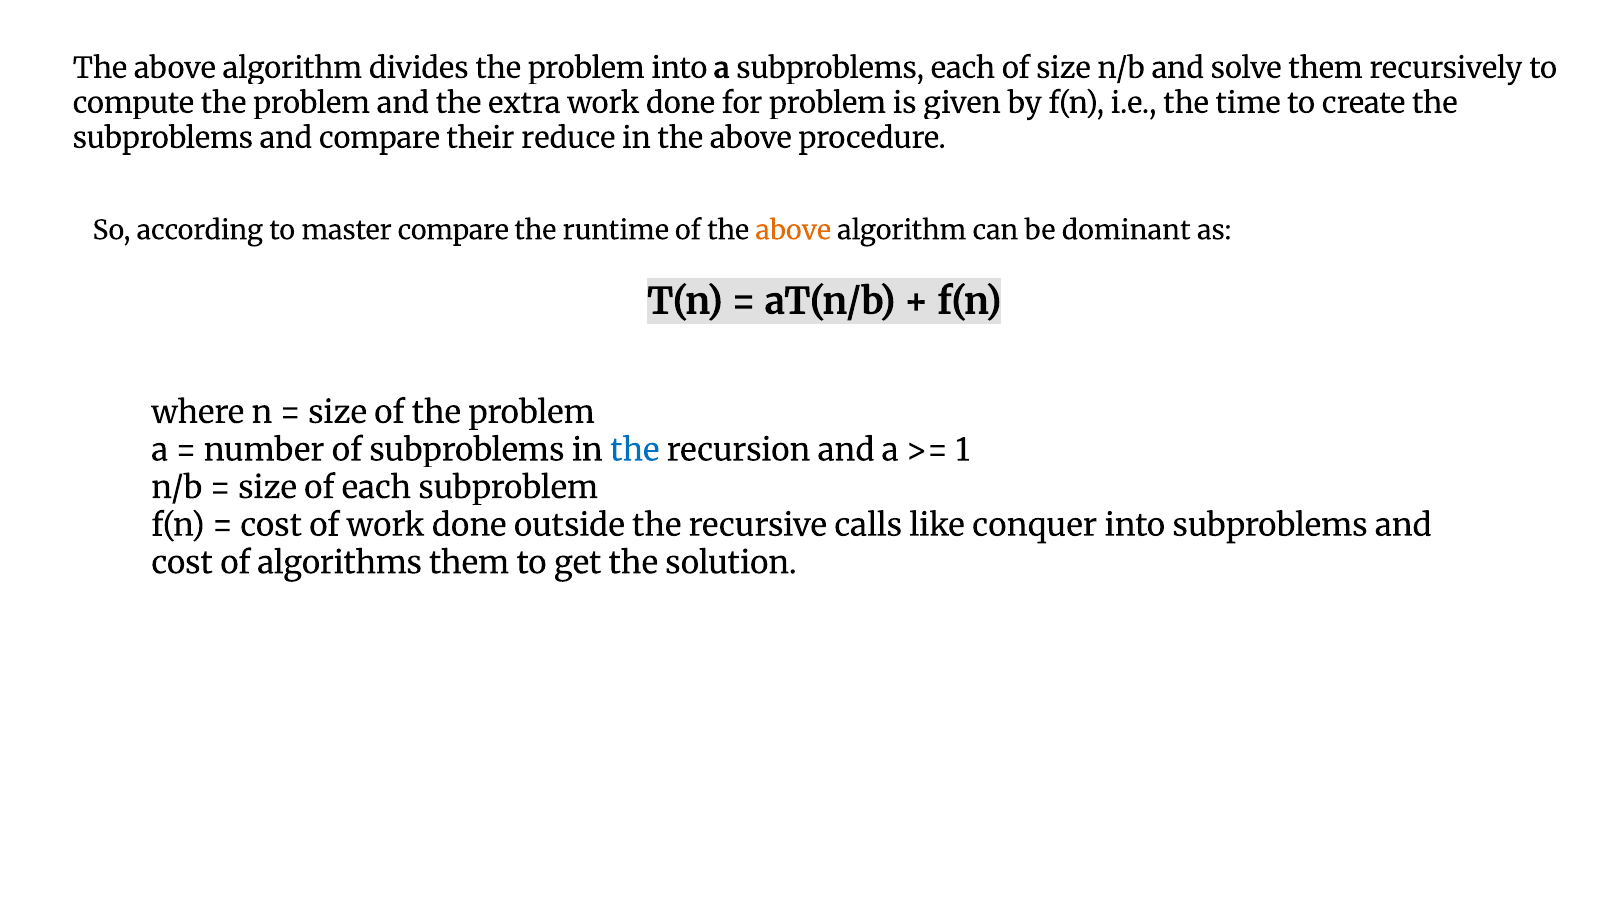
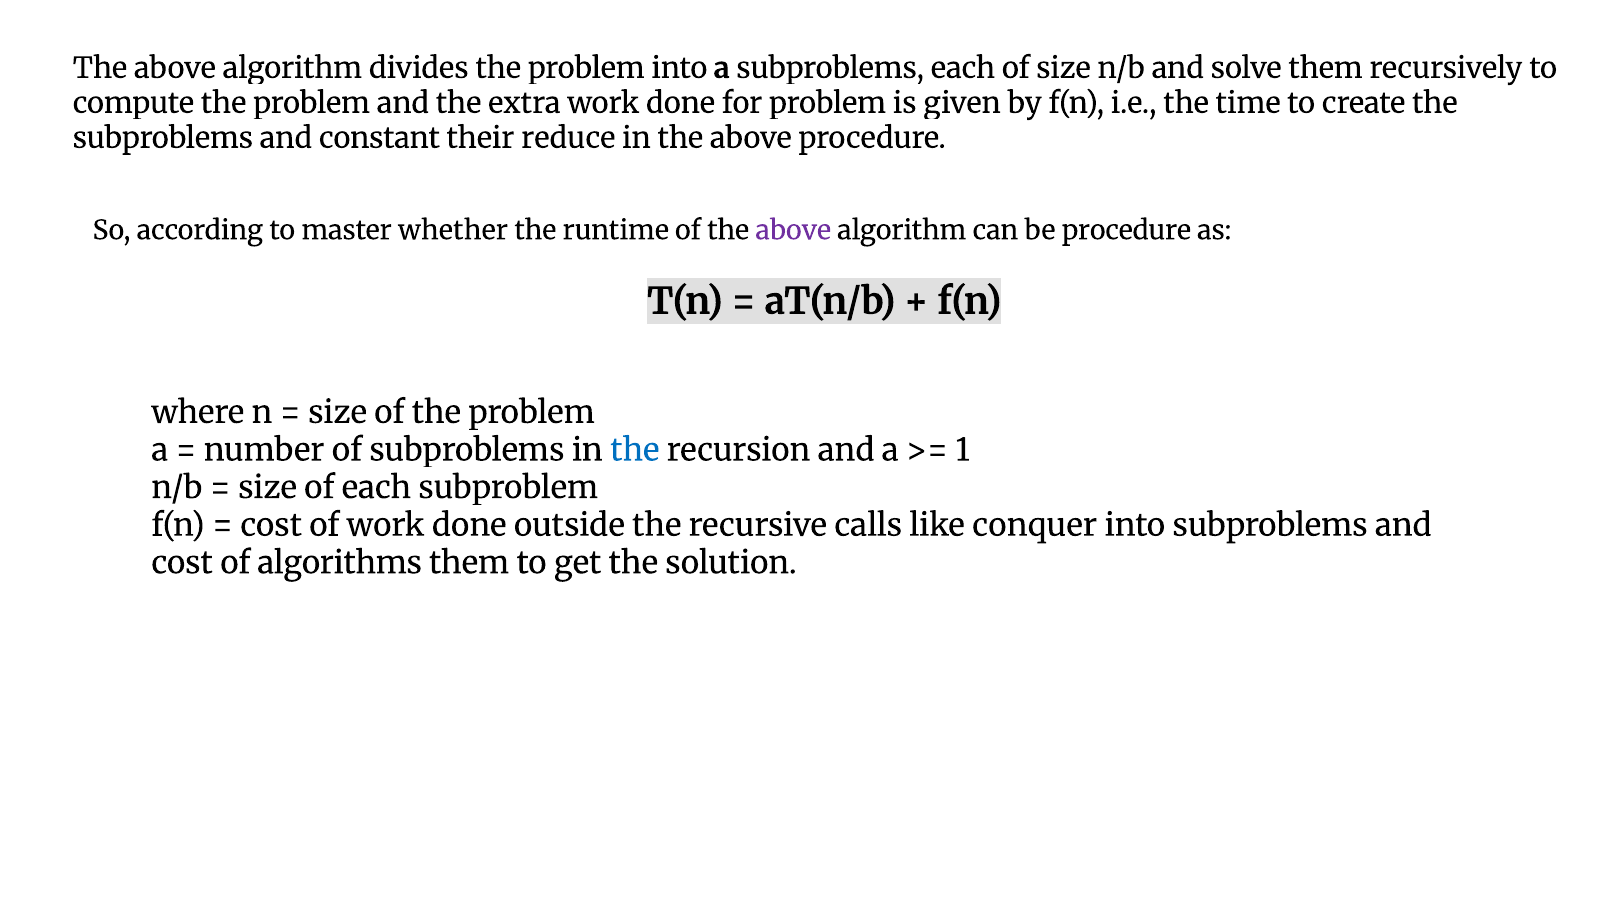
and compare: compare -> constant (379, 138)
master compare: compare -> whether (453, 230)
above colour: orange -> purple (793, 230)
be dominant: dominant -> procedure (1126, 230)
